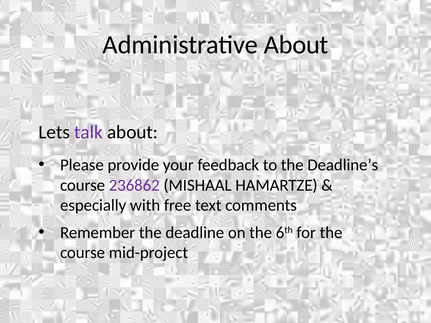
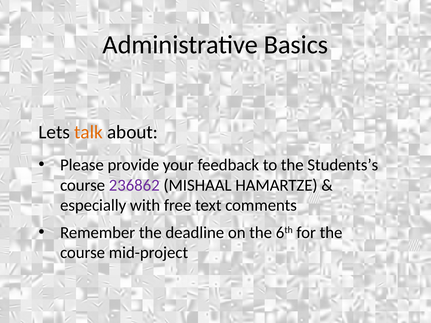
Administrative About: About -> Basics (296, 45)
talk colour: purple -> orange (89, 132)
Deadline’s: Deadline’s -> Students’s (343, 165)
